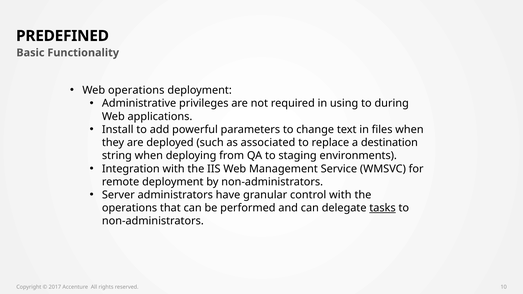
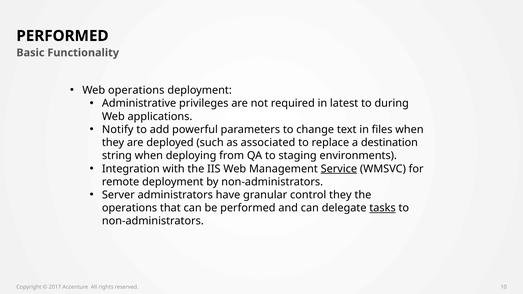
PREDEFINED: PREDEFINED -> PERFORMED (62, 36)
using: using -> latest (344, 103)
Install: Install -> Notify (118, 130)
Service underline: none -> present (339, 169)
control with: with -> they (340, 195)
